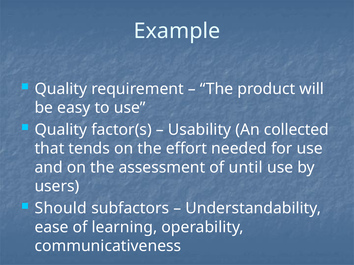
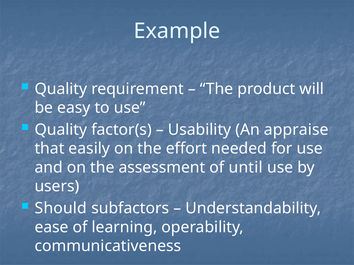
collected: collected -> appraise (296, 130)
tends: tends -> easily (89, 149)
